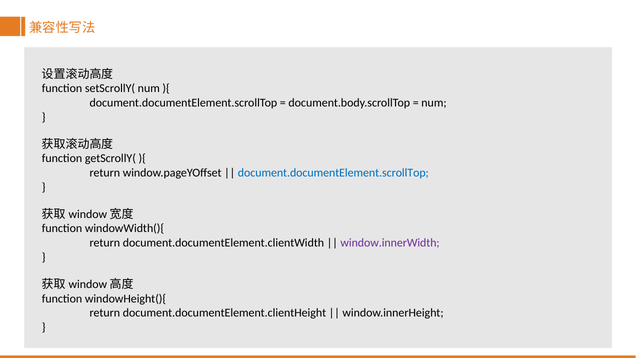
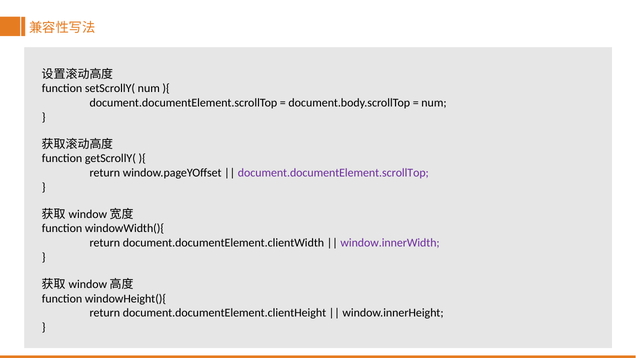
document.documentElement.scrollTop colour: blue -> purple (333, 173)
